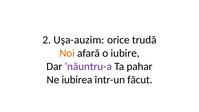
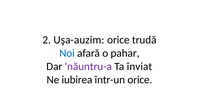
Noi colour: orange -> blue (67, 53)
iubire: iubire -> pahar (125, 53)
pahar: pahar -> înviat (140, 66)
într-un făcut: făcut -> orice (140, 80)
